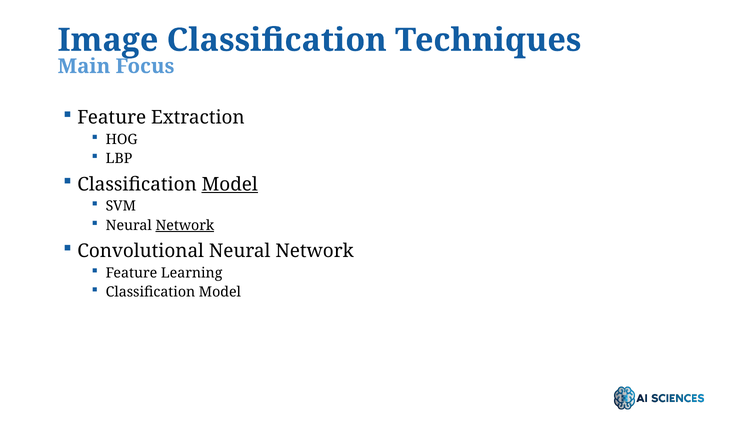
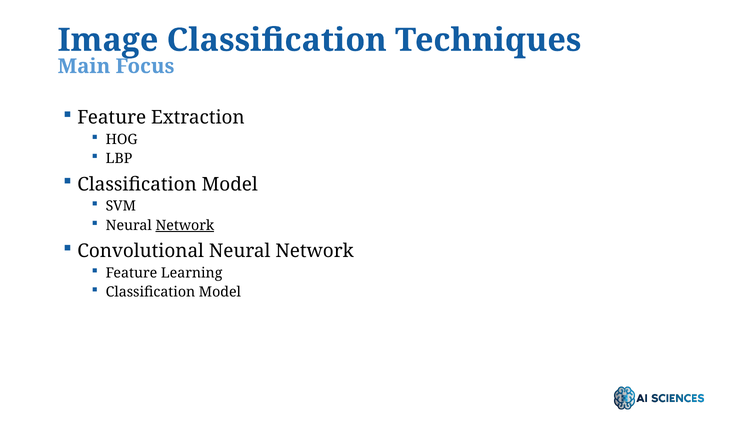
Model underline: present -> none (230, 185)
